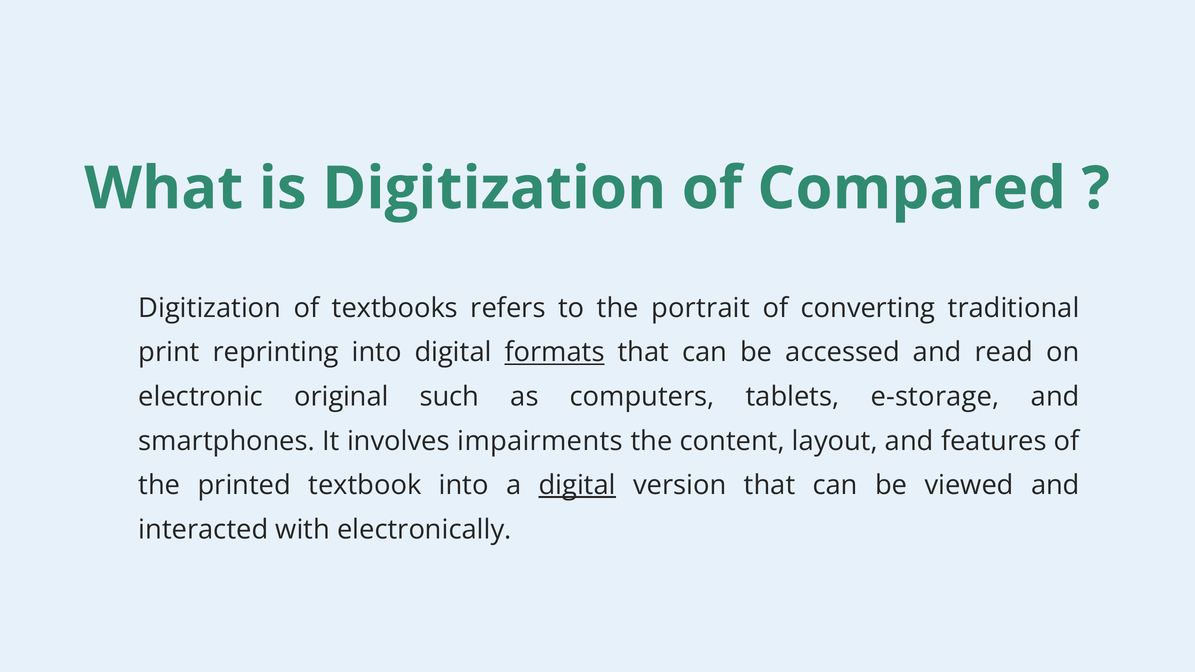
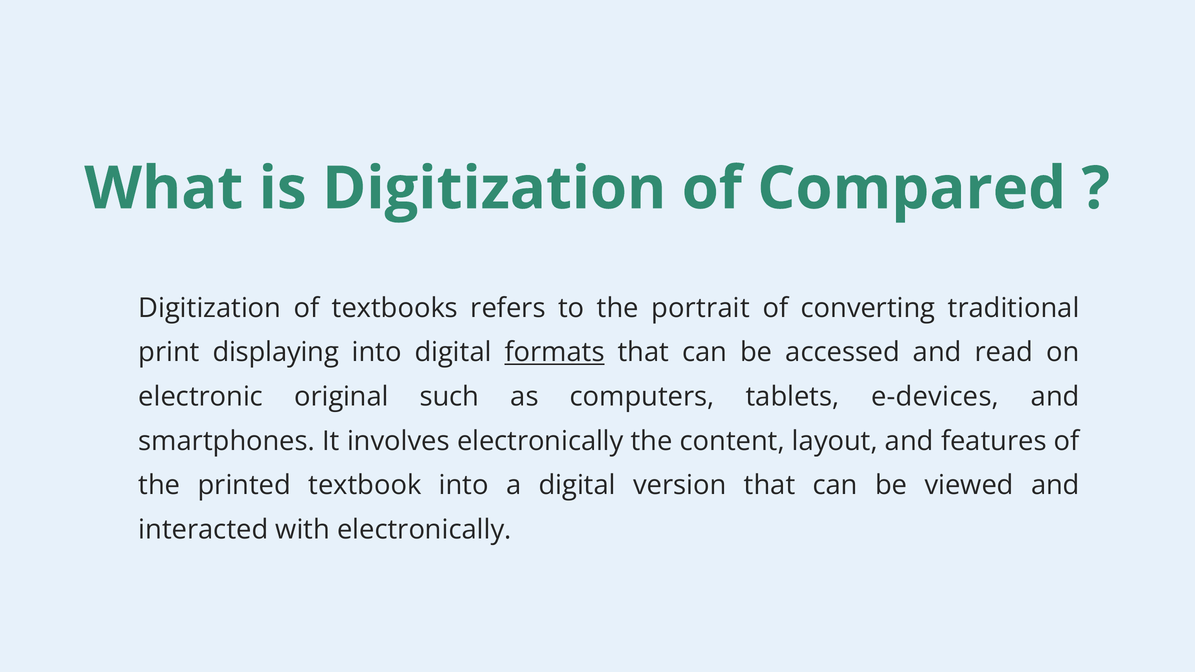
reprinting: reprinting -> displaying (276, 352)
e-storage: e-storage -> e-devices (935, 397)
involves impairments: impairments -> electronically (540, 441)
digital underline: present -> none (577, 485)
